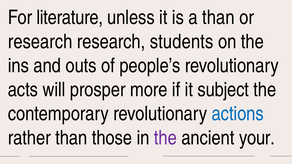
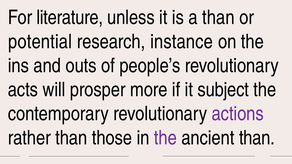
research: research -> potential (40, 42)
students: students -> instance (182, 42)
actions colour: blue -> purple (238, 114)
ancient your: your -> than (257, 138)
